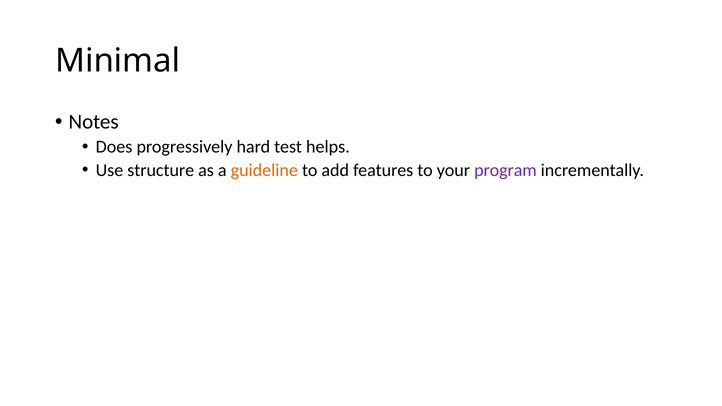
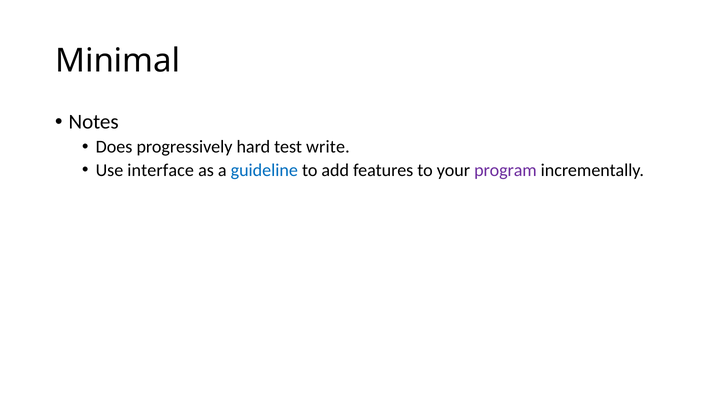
helps: helps -> write (328, 147)
structure: structure -> interface (161, 170)
guideline colour: orange -> blue (264, 170)
